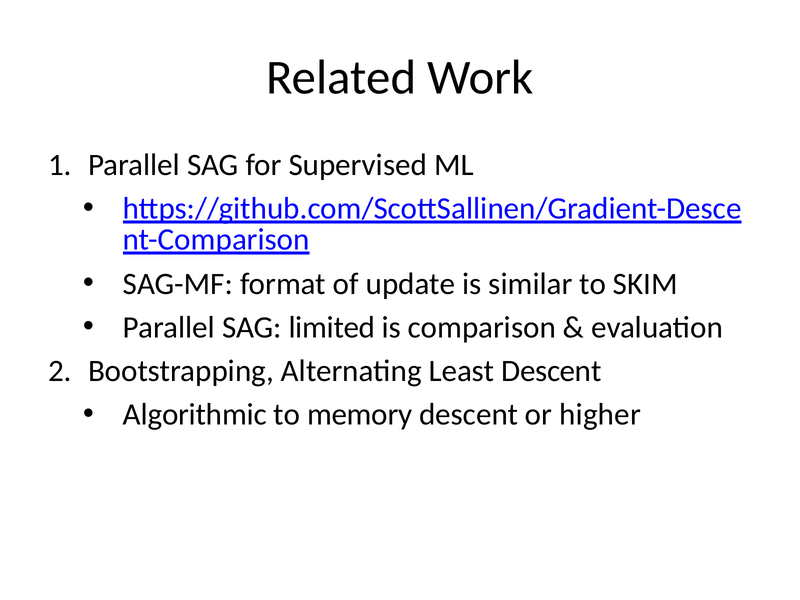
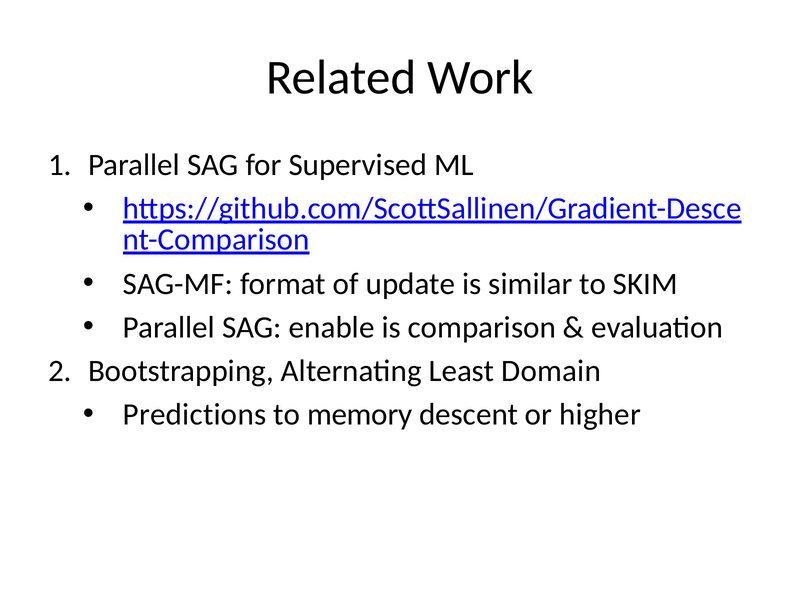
limited: limited -> enable (332, 327)
Least Descent: Descent -> Domain (551, 371)
Algorithmic: Algorithmic -> Predictions (195, 415)
